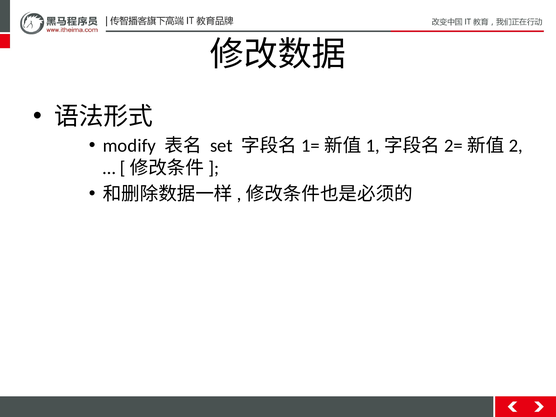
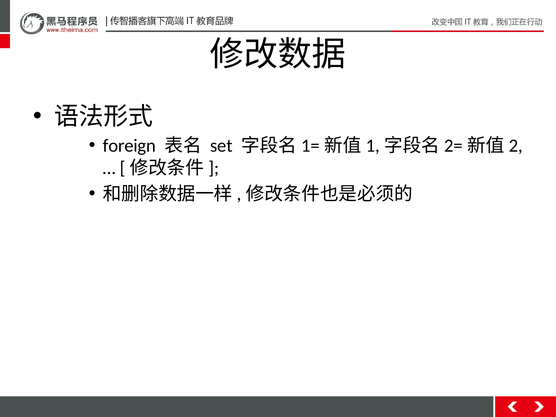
modify: modify -> foreign (129, 146)
